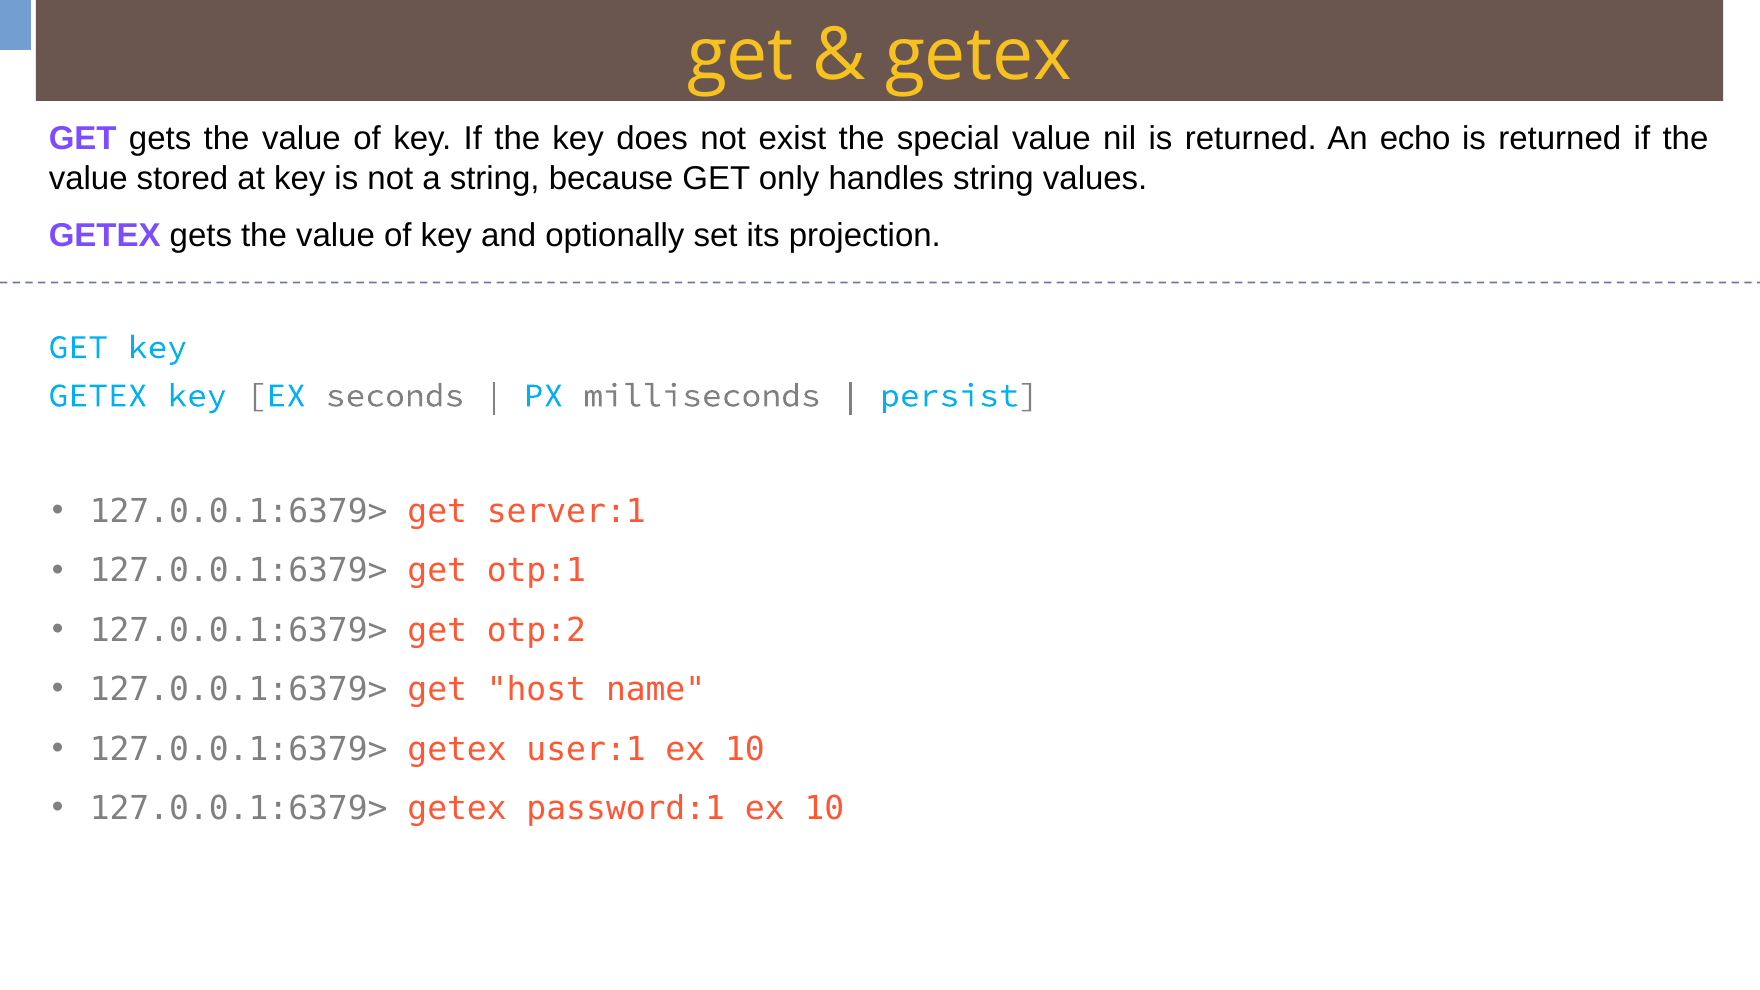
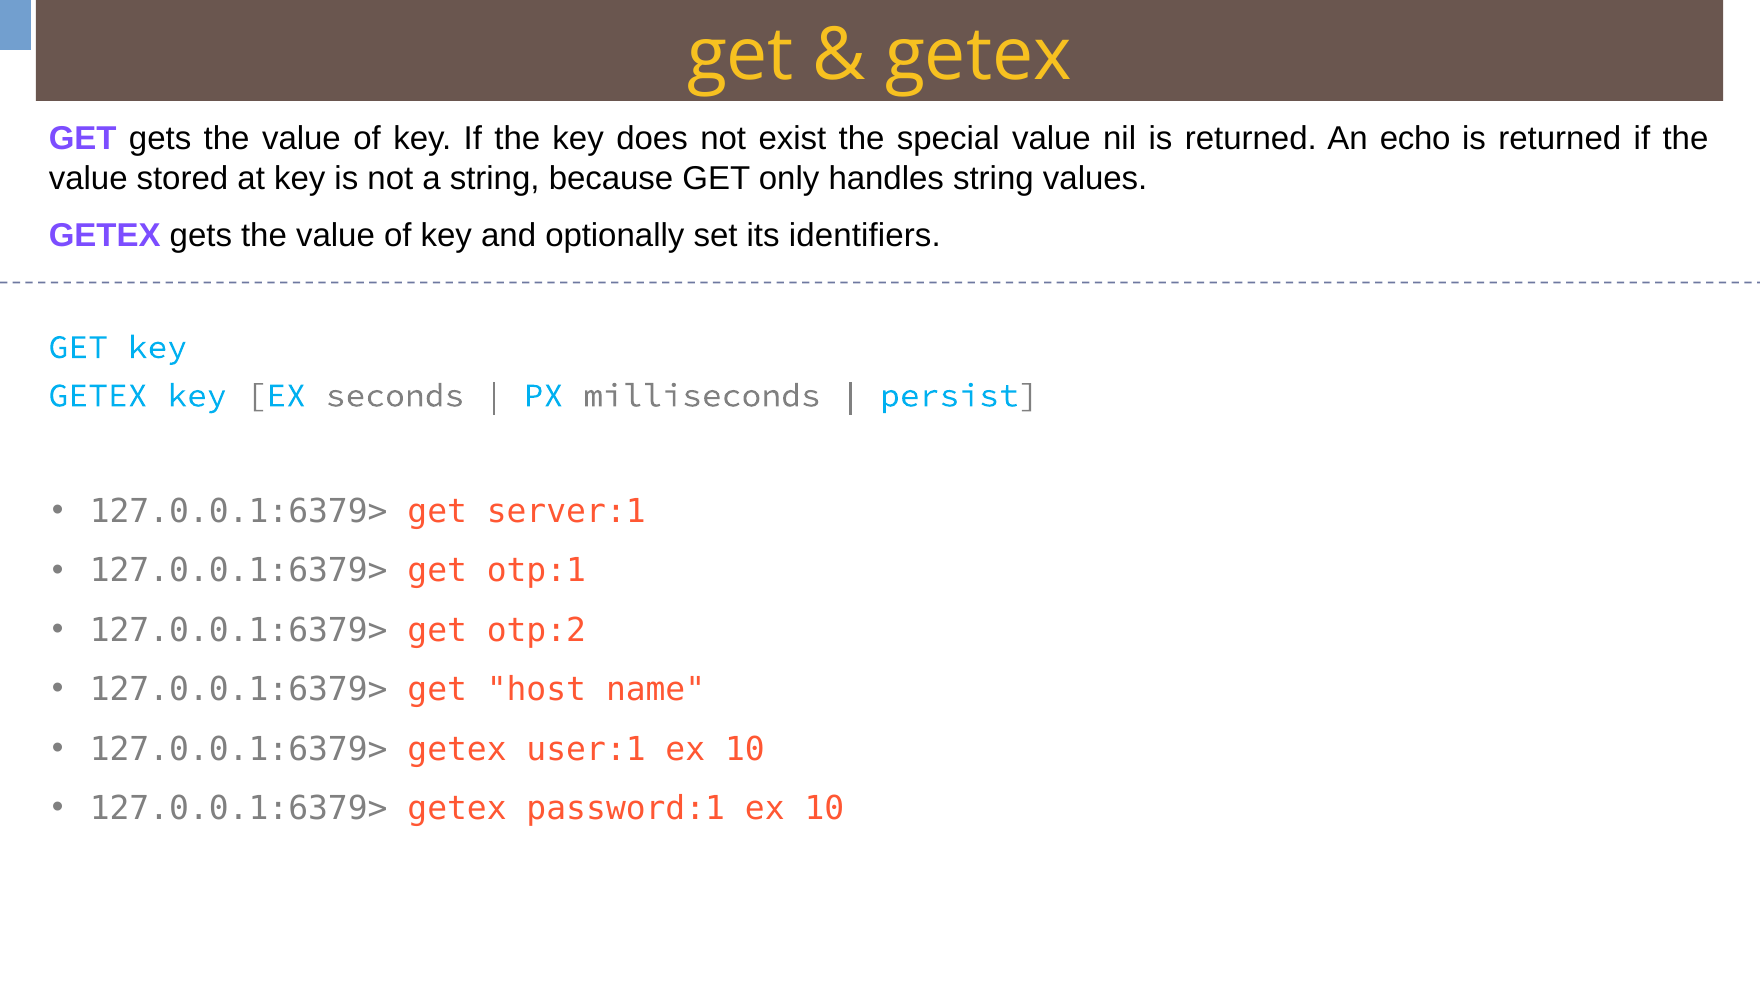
projection: projection -> identifiers (865, 235)
